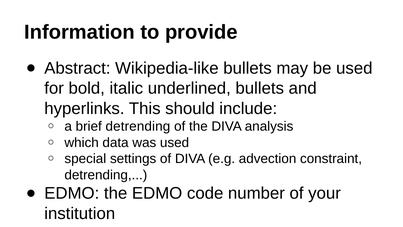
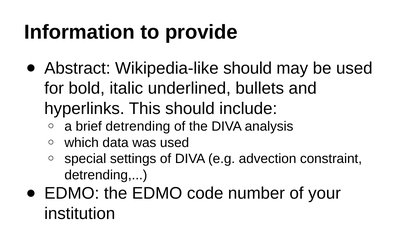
Wikipedia-like bullets: bullets -> should (248, 68)
